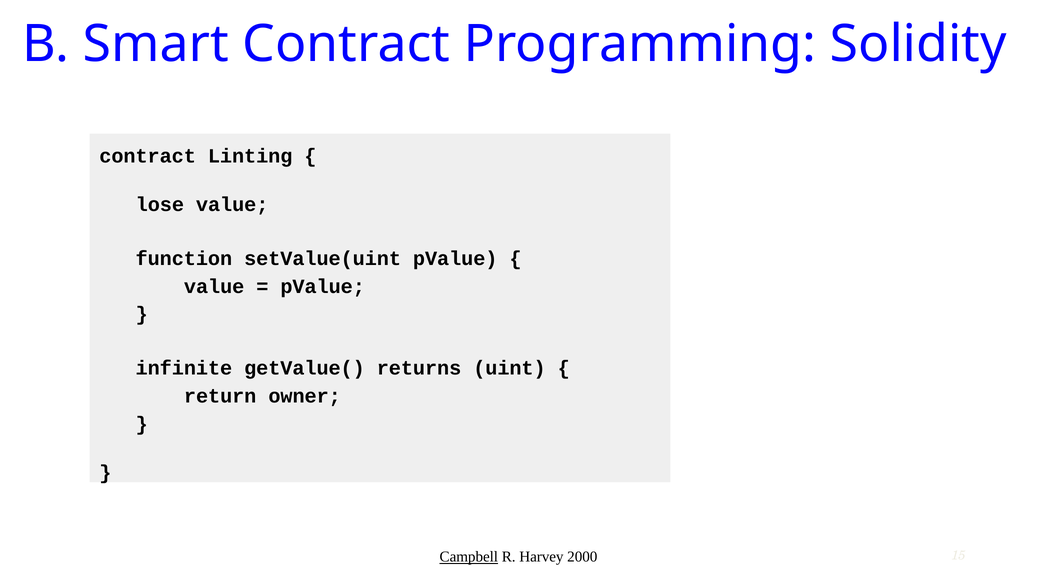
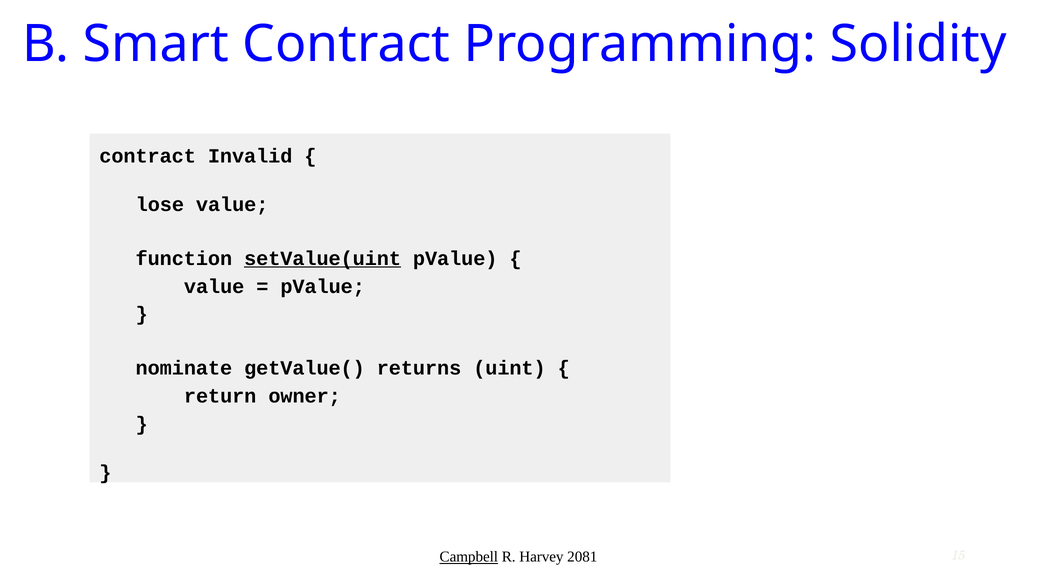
Linting: Linting -> Invalid (250, 156)
setValue(uint underline: none -> present (323, 258)
infinite: infinite -> nominate (184, 368)
2000: 2000 -> 2081 (582, 557)
